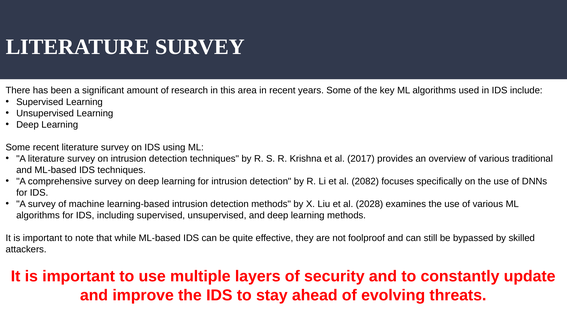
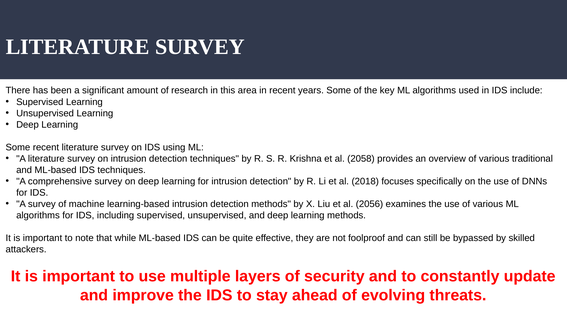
2017: 2017 -> 2058 (361, 159)
2082: 2082 -> 2018 (365, 181)
2028: 2028 -> 2056 (369, 204)
